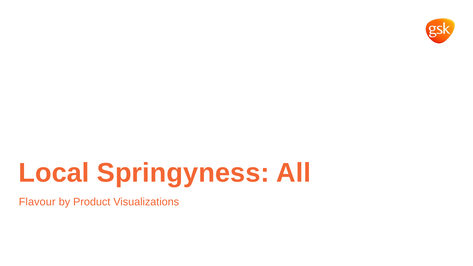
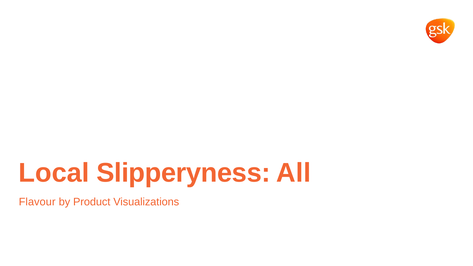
Springyness: Springyness -> Slipperyness (183, 173)
